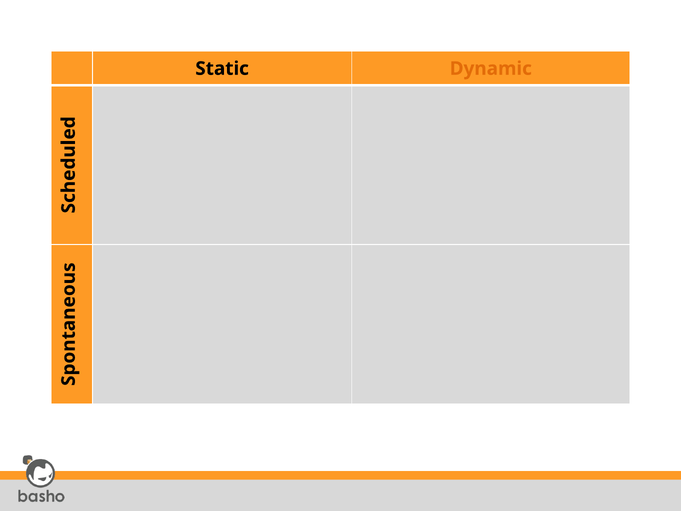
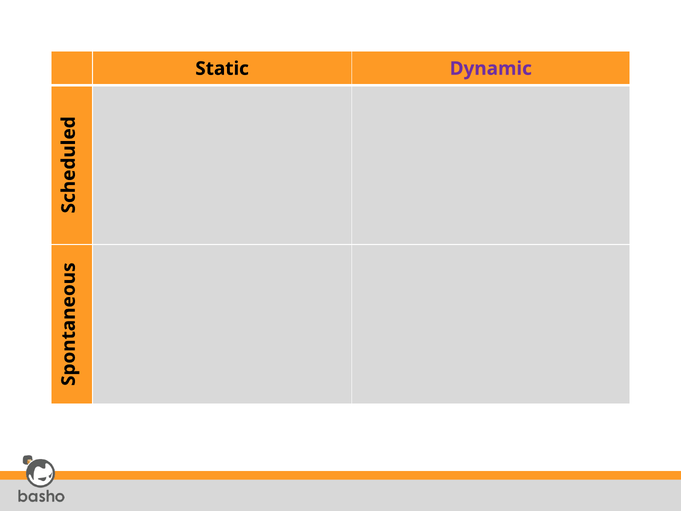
Dynamic colour: orange -> purple (491, 69)
